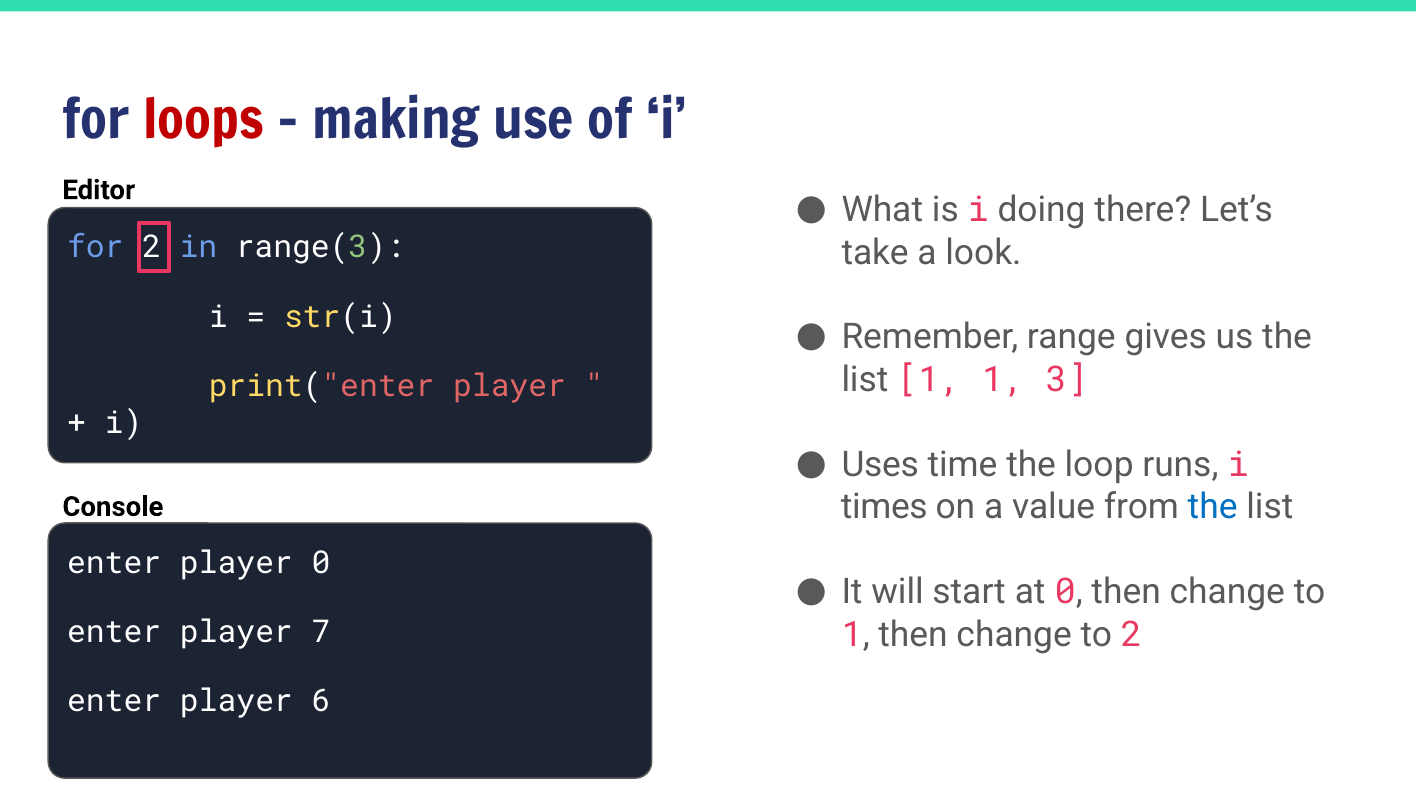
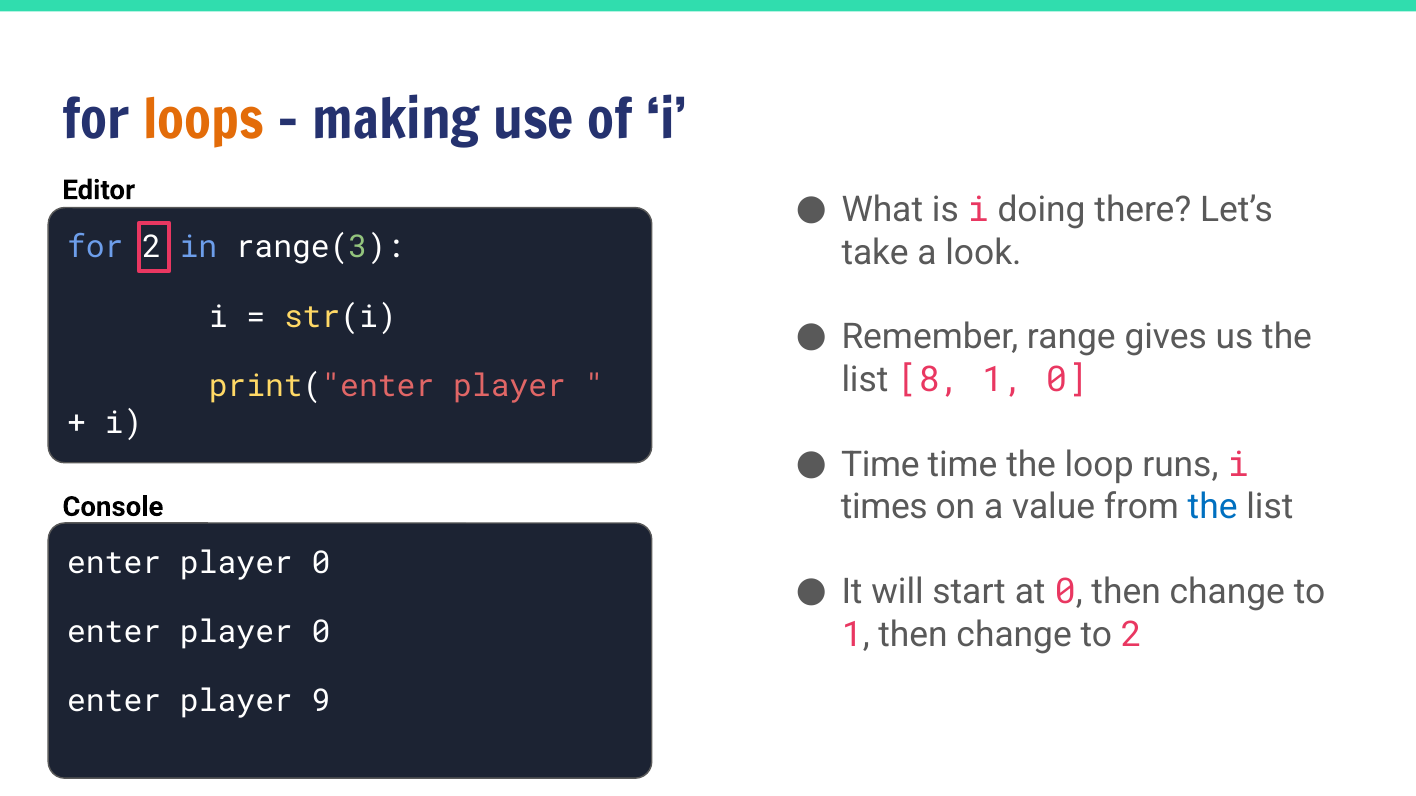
loops colour: red -> orange (204, 120)
list 1: 1 -> 8 (929, 380)
1 3: 3 -> 0 (1067, 380)
Uses: Uses -> Time (880, 465)
7: 7 -> 0 (321, 633)
6: 6 -> 9 (321, 702)
